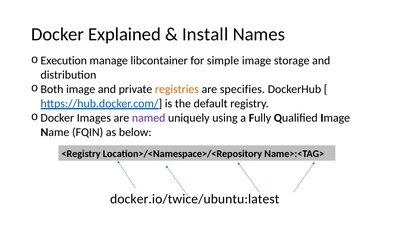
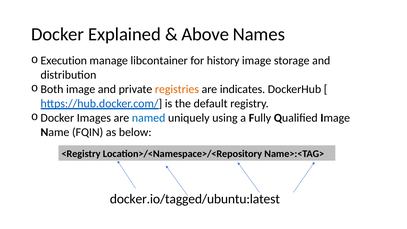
Install: Install -> Above (205, 34)
simple: simple -> history (223, 61)
specifies: specifies -> indicates (242, 89)
named colour: purple -> blue (149, 118)
docker.io/twice/ubuntu:latest: docker.io/twice/ubuntu:latest -> docker.io/tagged/ubuntu:latest (195, 199)
